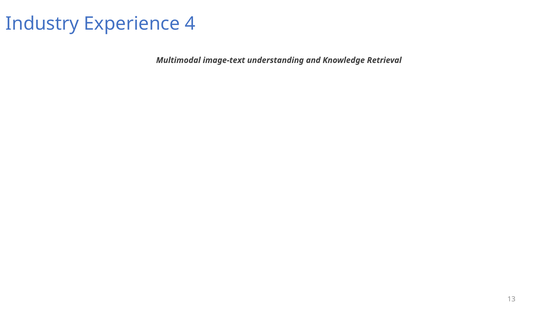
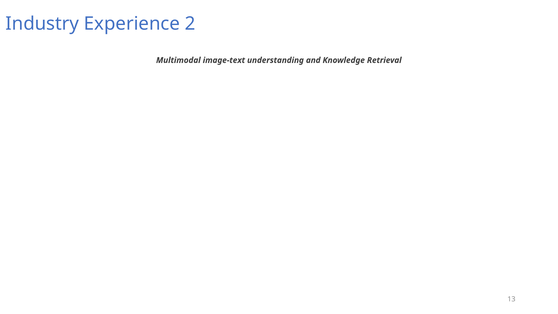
4: 4 -> 2 (190, 24)
